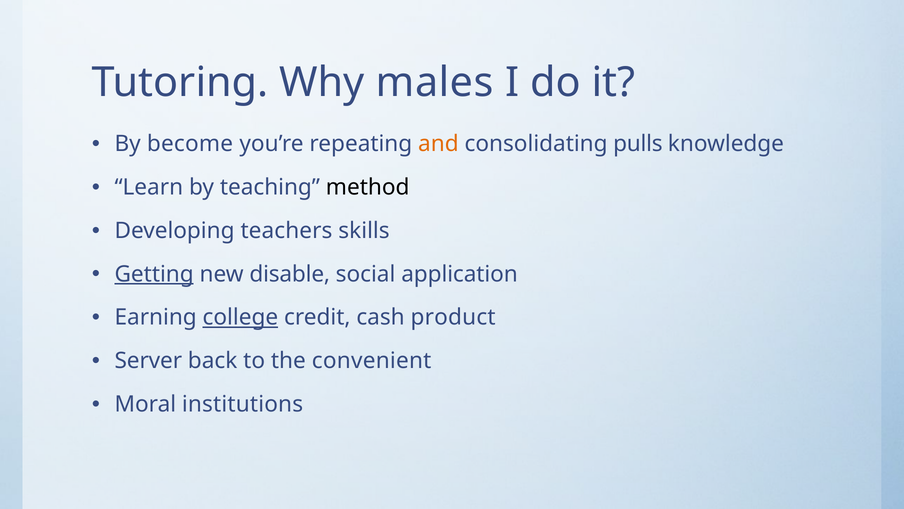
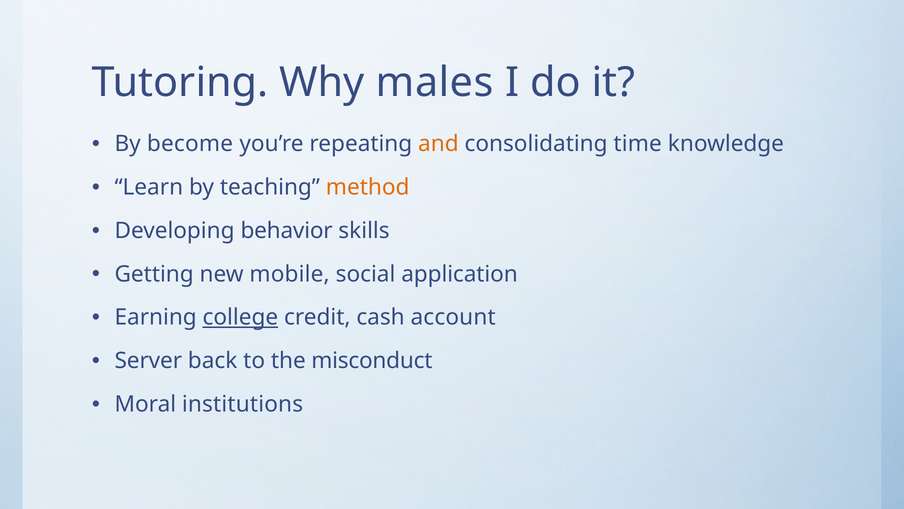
pulls: pulls -> time (638, 144)
method colour: black -> orange (368, 187)
teachers: teachers -> behavior (287, 231)
Getting underline: present -> none (154, 274)
disable: disable -> mobile (290, 274)
product: product -> account (453, 317)
convenient: convenient -> misconduct (372, 361)
